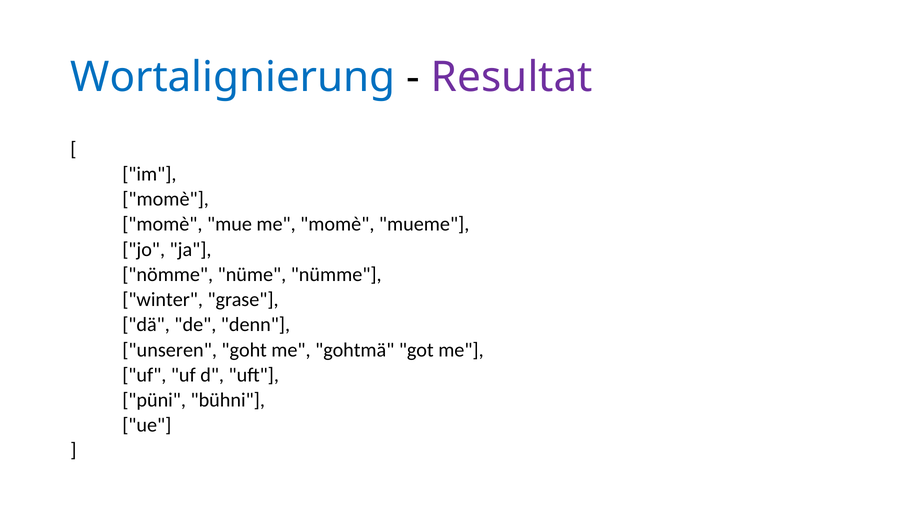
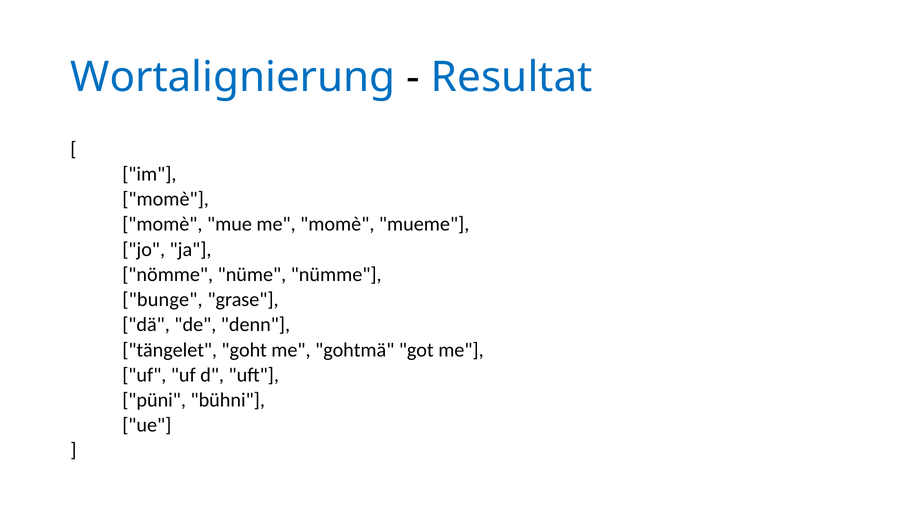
Resultat colour: purple -> blue (512, 78)
winter: winter -> bunge (162, 300)
unseren: unseren -> tängelet (170, 350)
